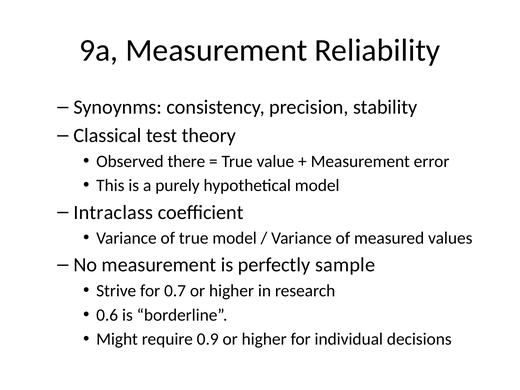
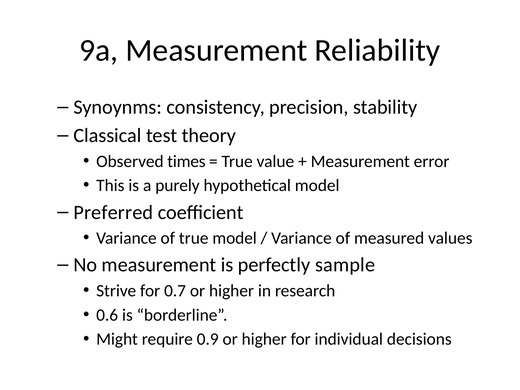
there: there -> times (186, 161)
Intraclass: Intraclass -> Preferred (113, 212)
